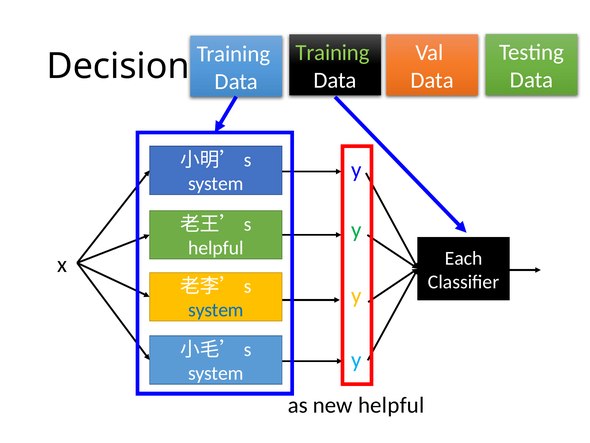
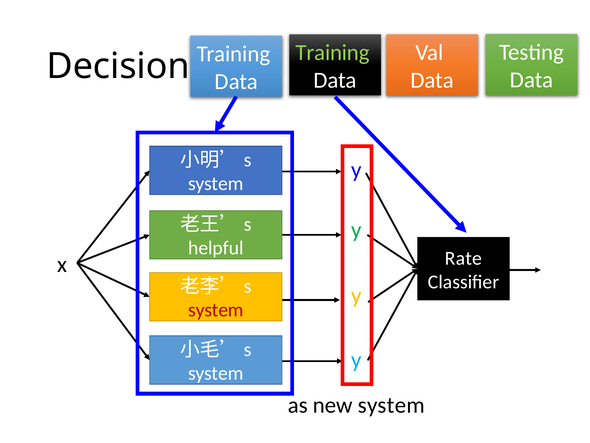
Each: Each -> Rate (464, 258)
system colour: blue -> red (216, 310)
new helpful: helpful -> system (391, 405)
